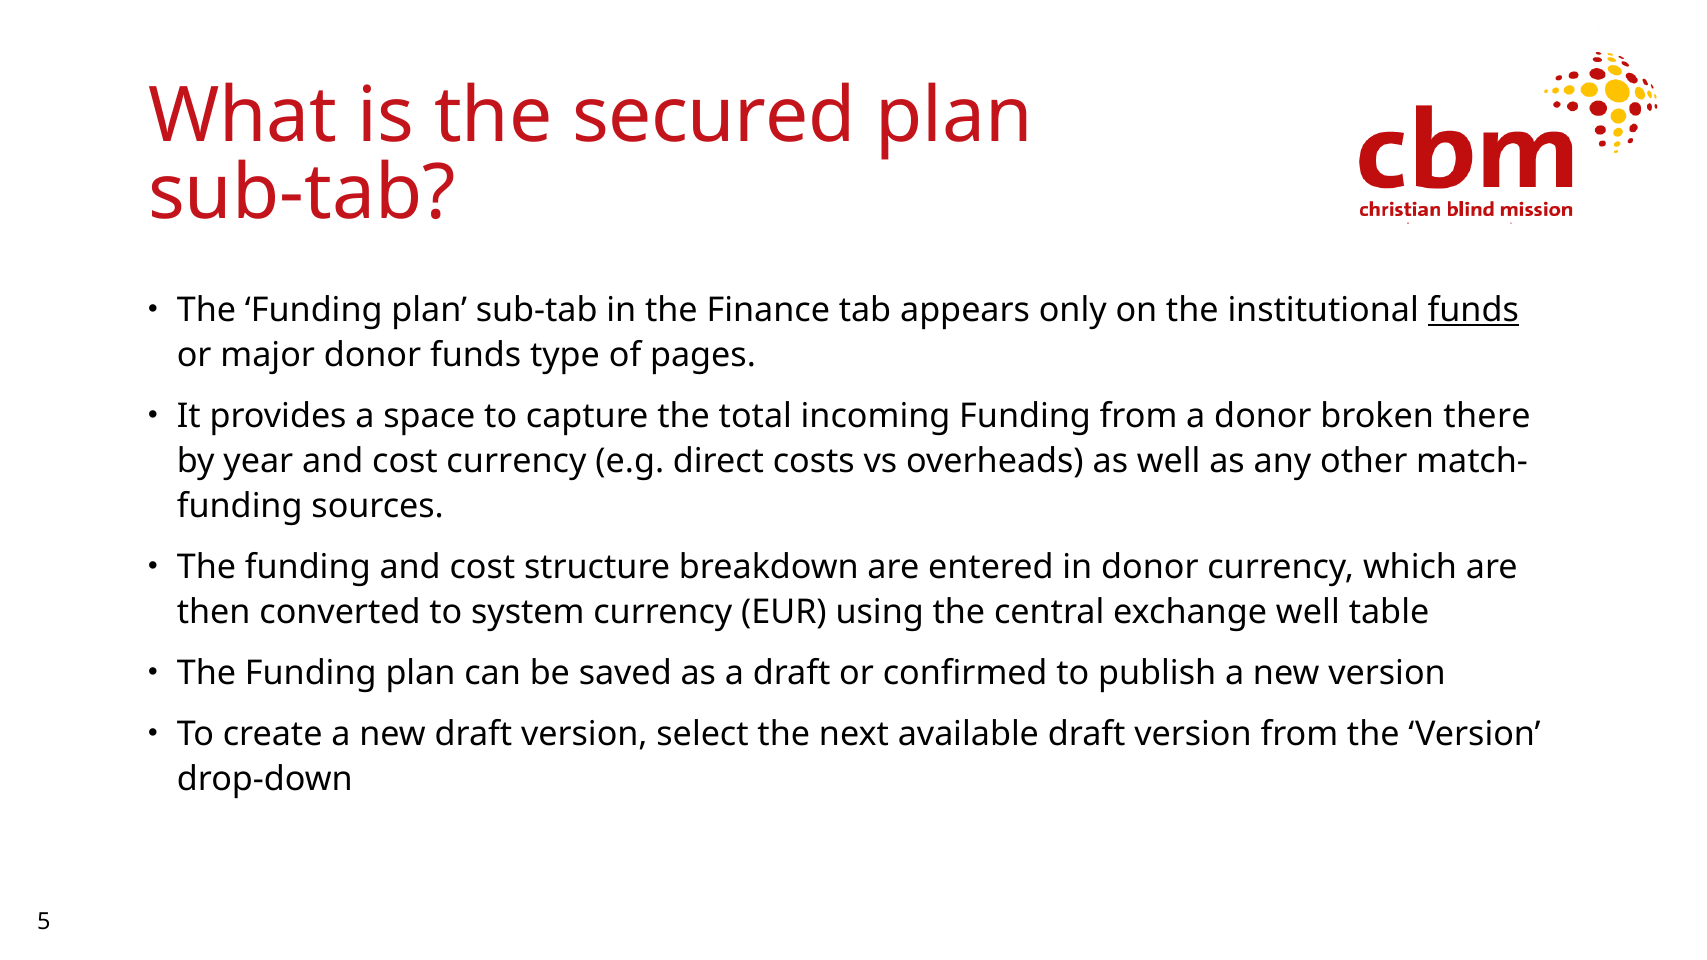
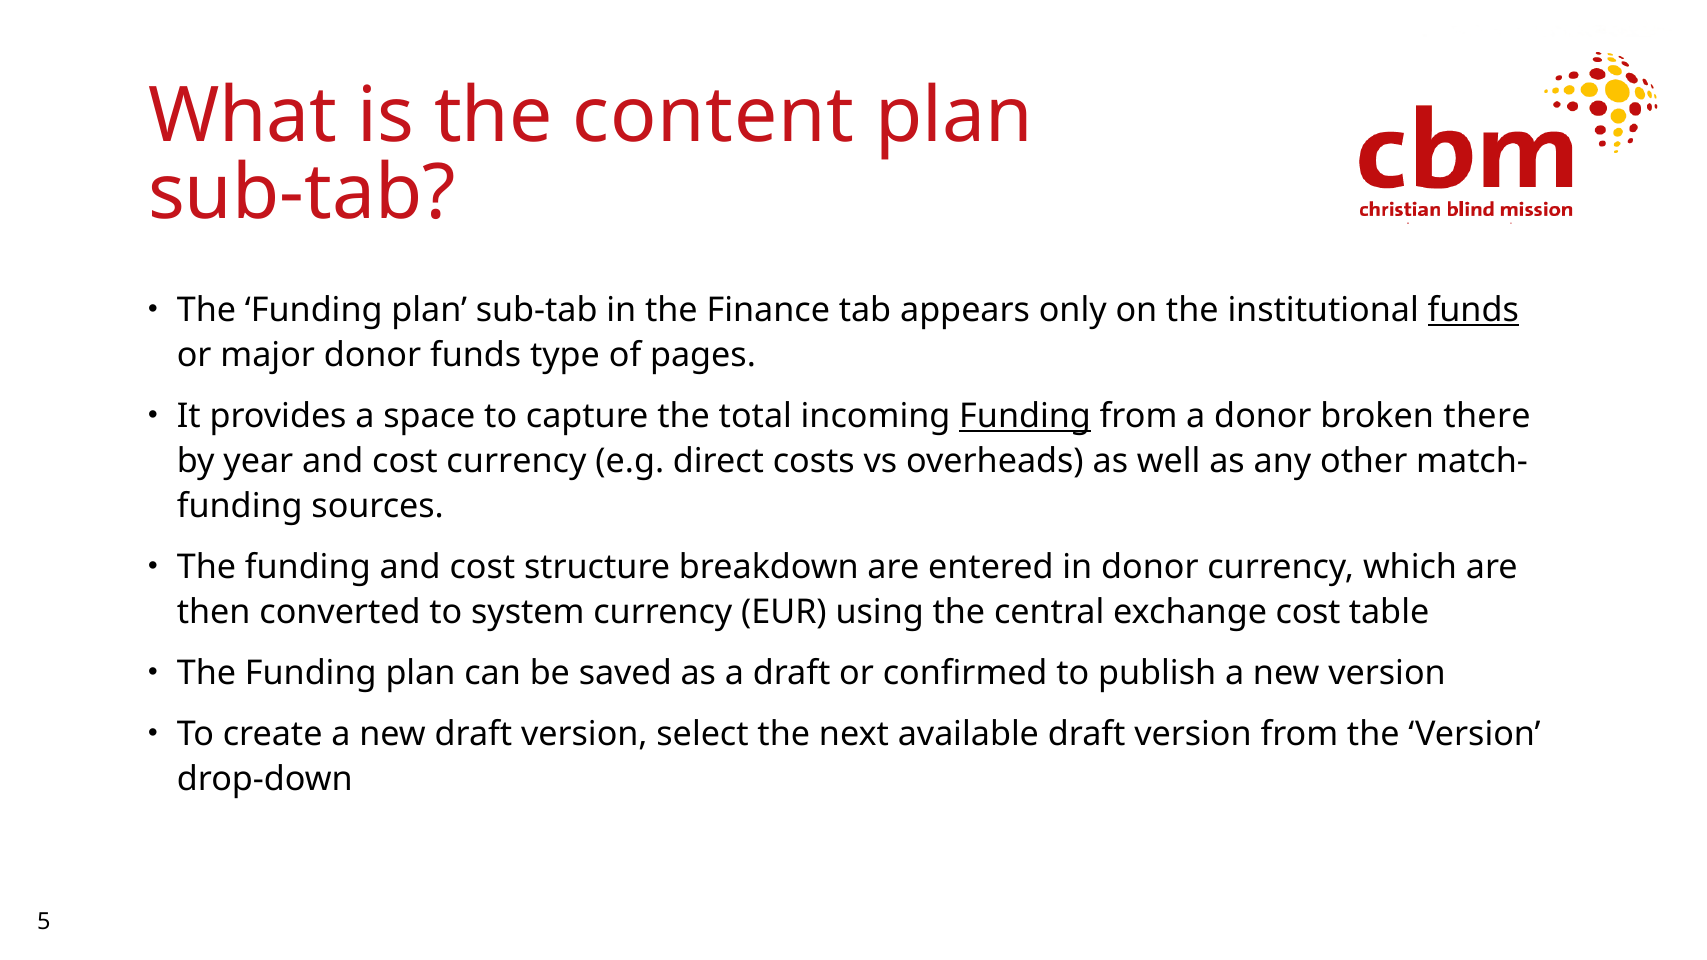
secured: secured -> content (714, 116)
Funding underline: none -> present (1025, 416)
exchange well: well -> cost (1308, 612)
